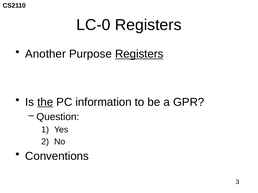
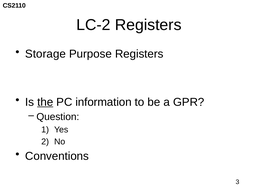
LC-0: LC-0 -> LC-2 (93, 25)
Another: Another -> Storage (46, 54)
Registers underline: present -> none (139, 54)
